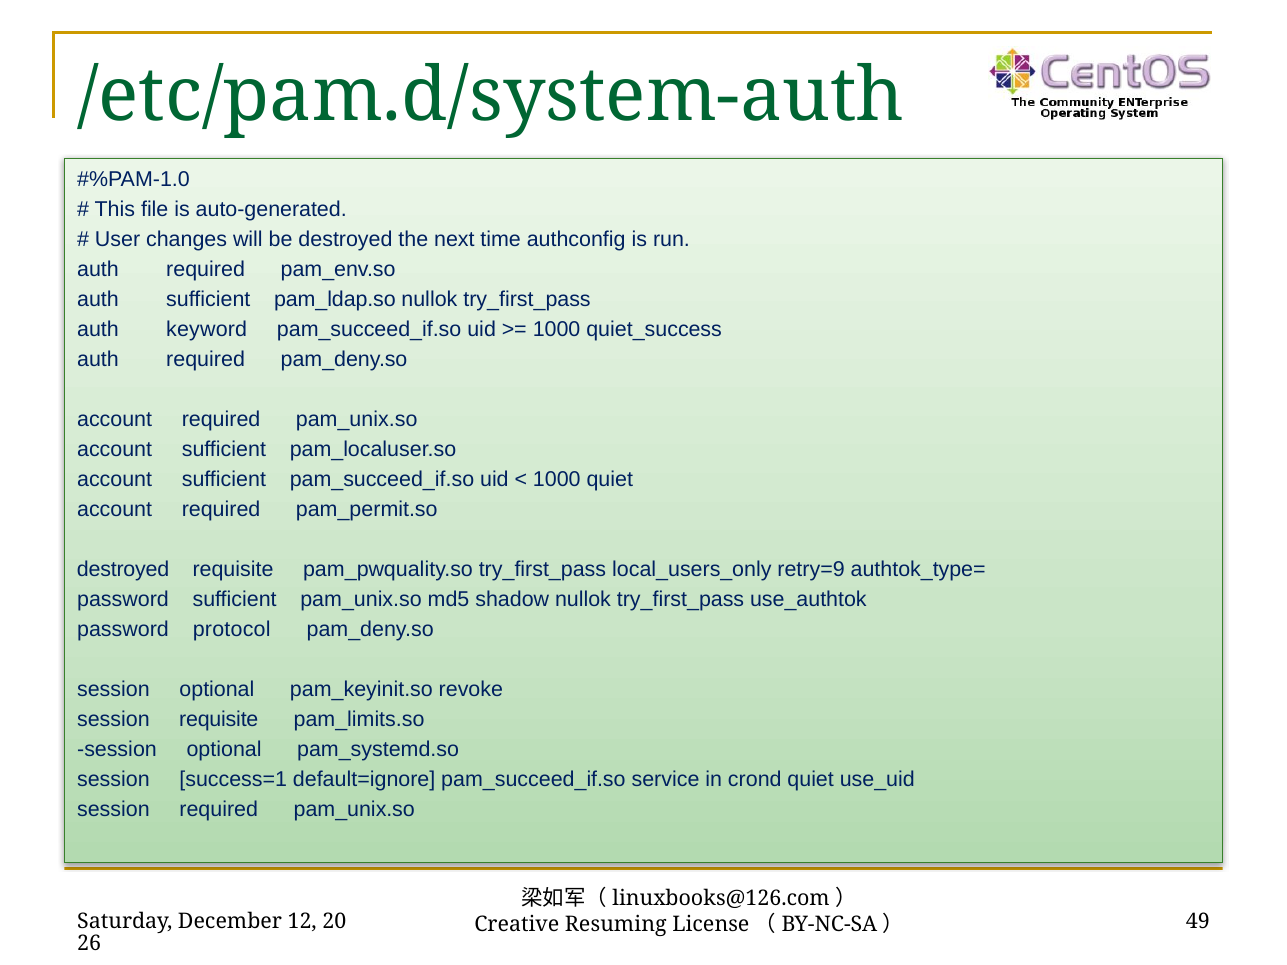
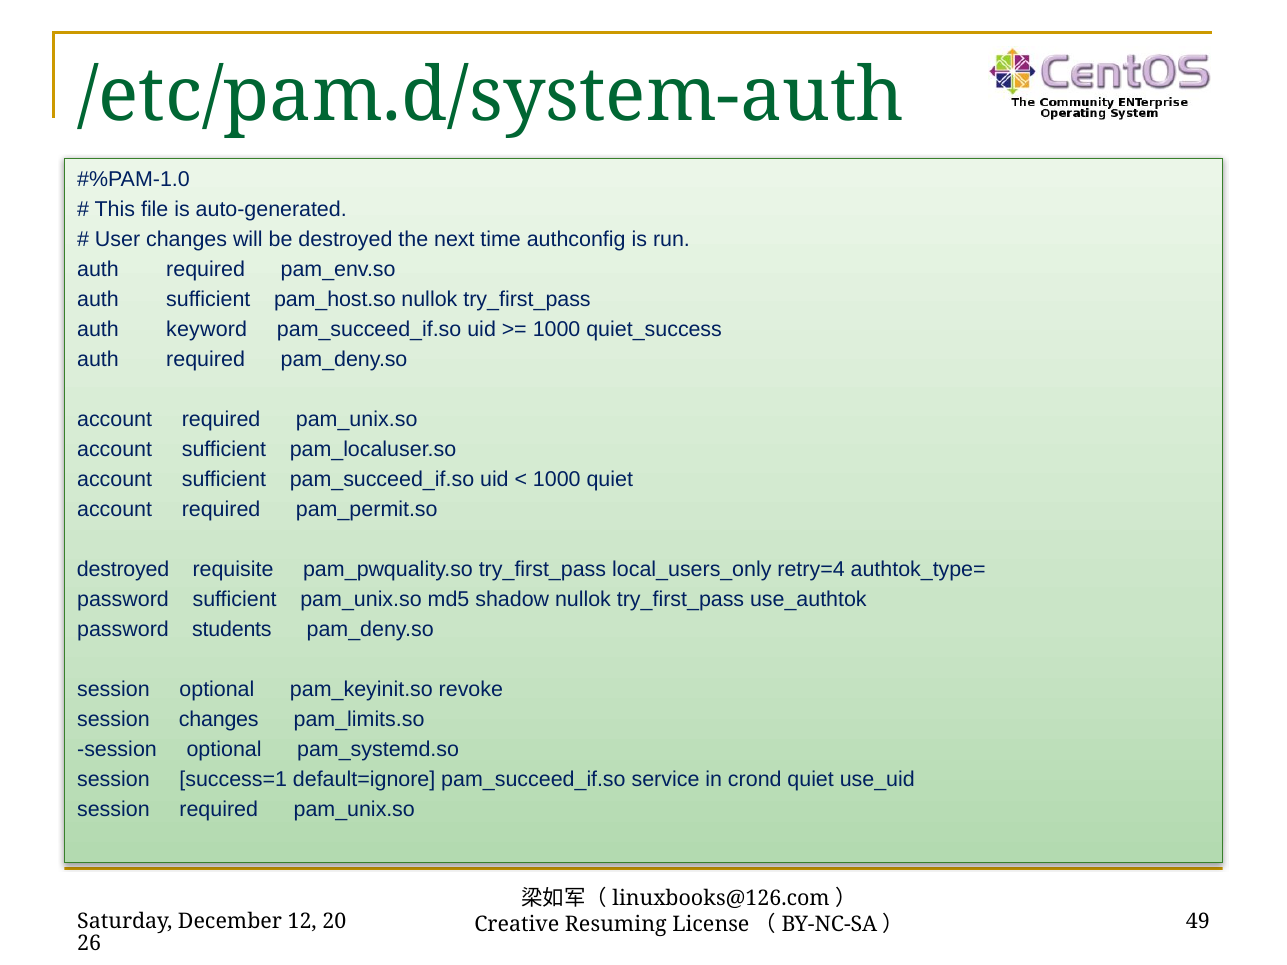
pam_ldap.so: pam_ldap.so -> pam_host.so (335, 299)
retry=9: retry=9 -> retry=4 (811, 570)
protocol: protocol -> students (232, 630)
session requisite: requisite -> changes (219, 720)
